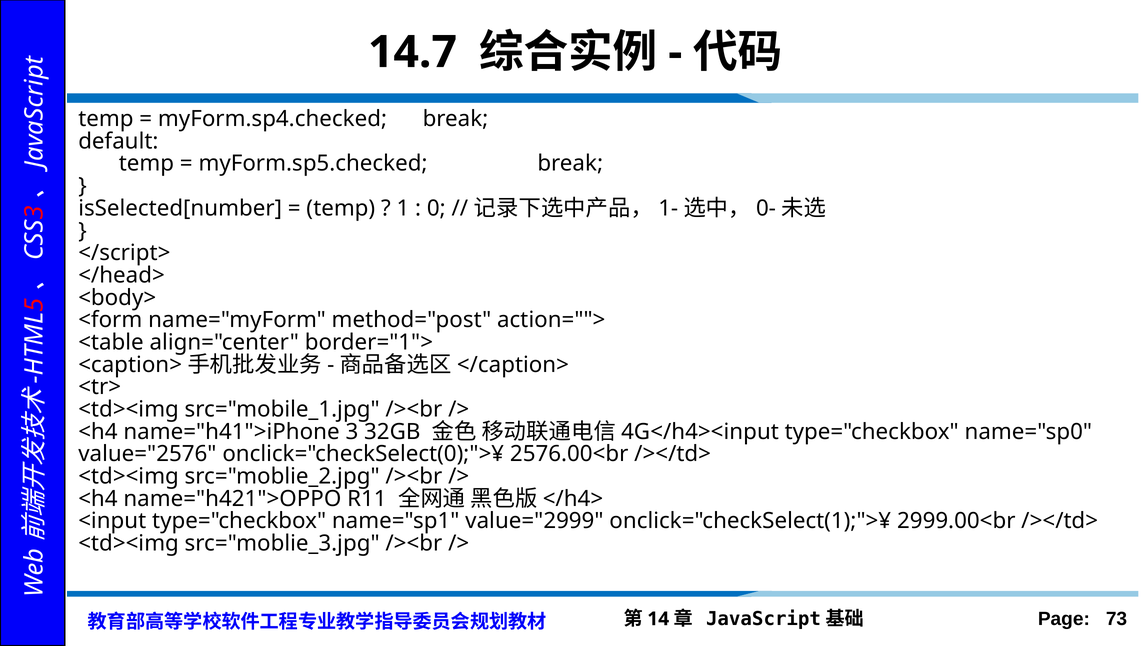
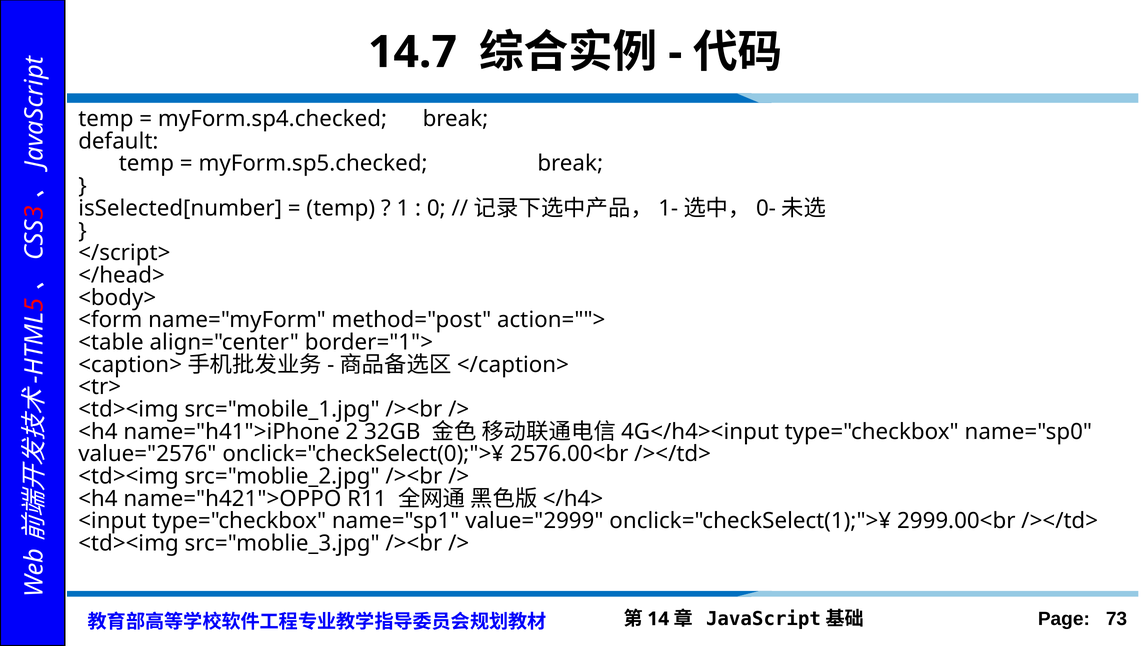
name="h41">iPhone 3: 3 -> 2 (352, 431)
